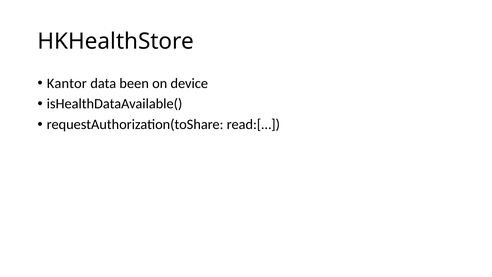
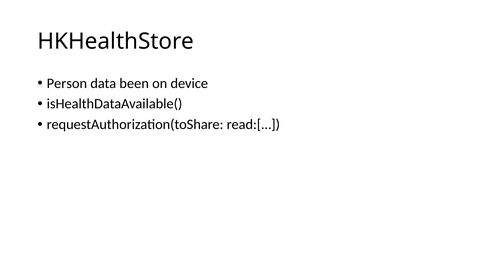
Kantor: Kantor -> Person (67, 83)
